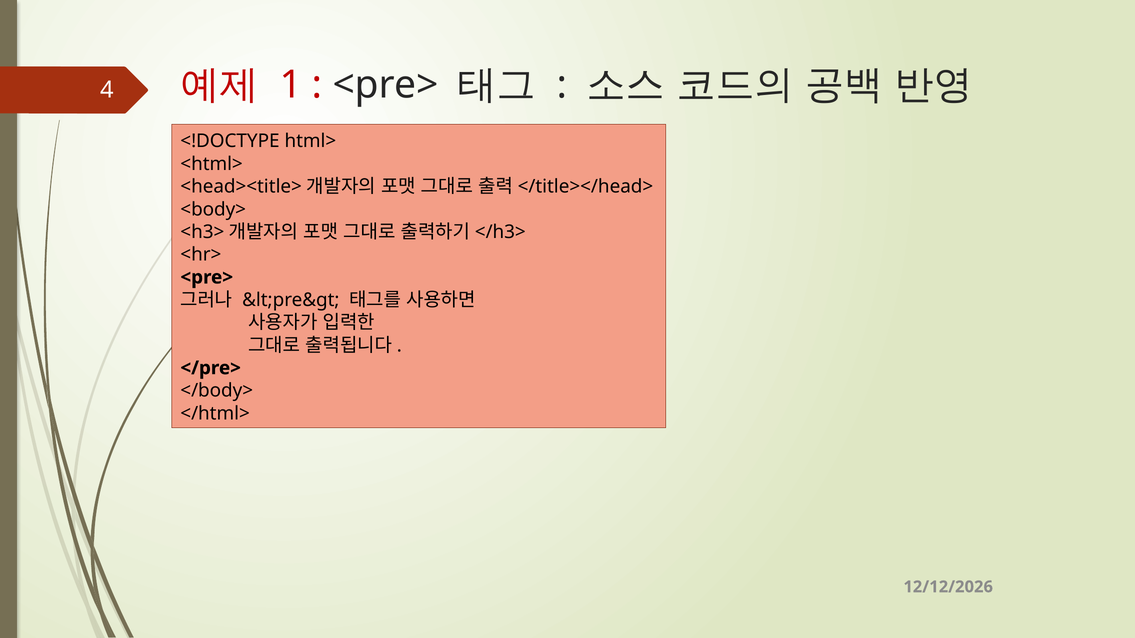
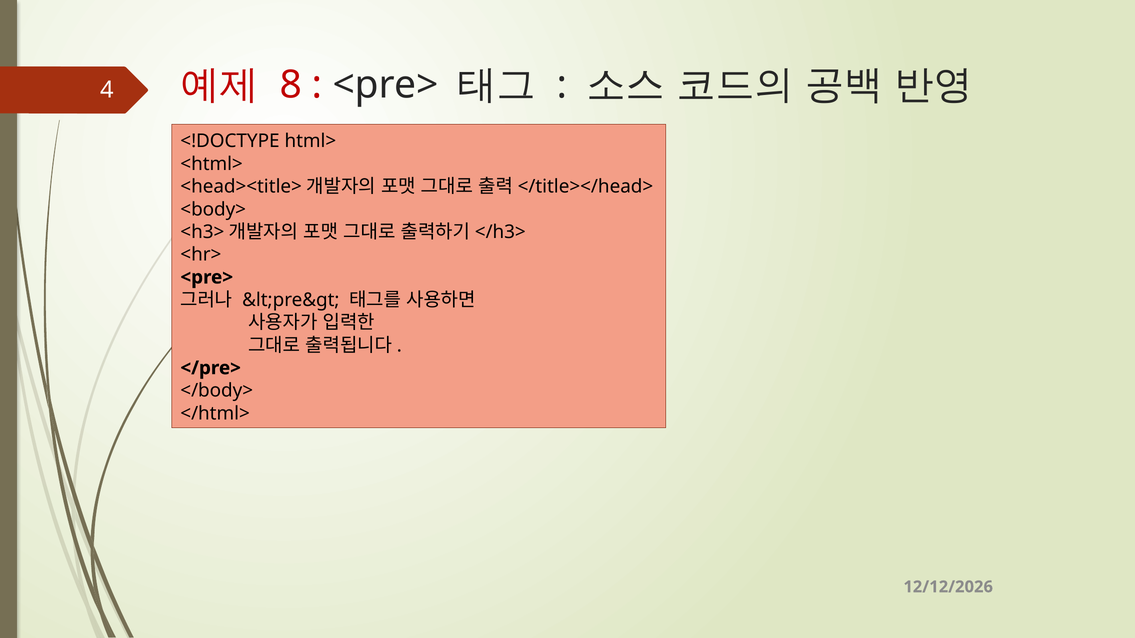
1: 1 -> 8 (291, 85)
